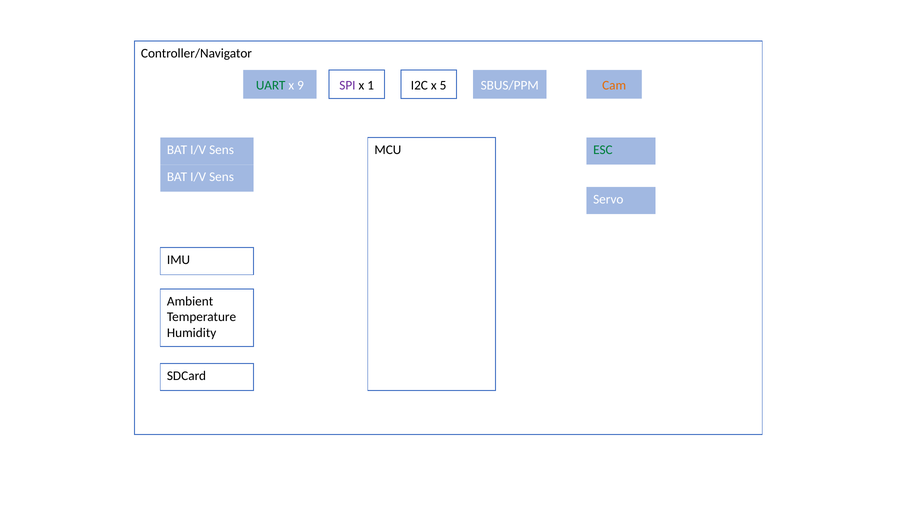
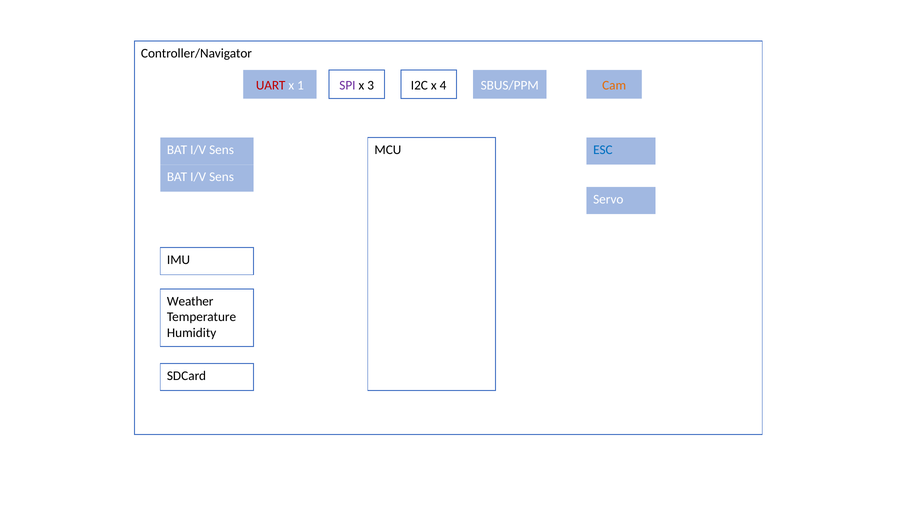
UART colour: green -> red (271, 85)
9: 9 -> 1 (300, 85)
1: 1 -> 3 (371, 85)
5: 5 -> 4 (443, 85)
ESC colour: green -> blue (603, 150)
Ambient: Ambient -> Weather (190, 301)
